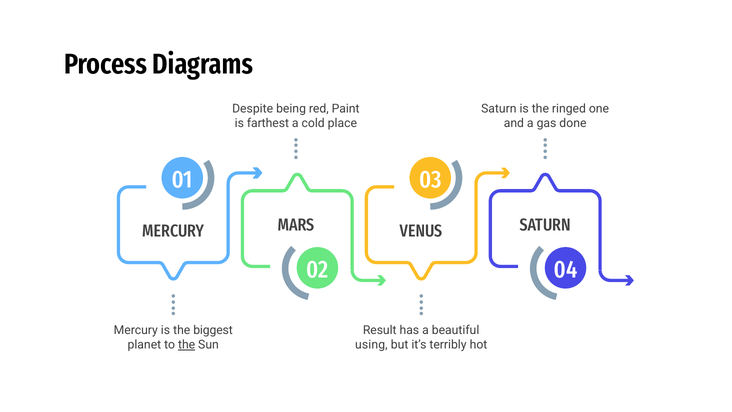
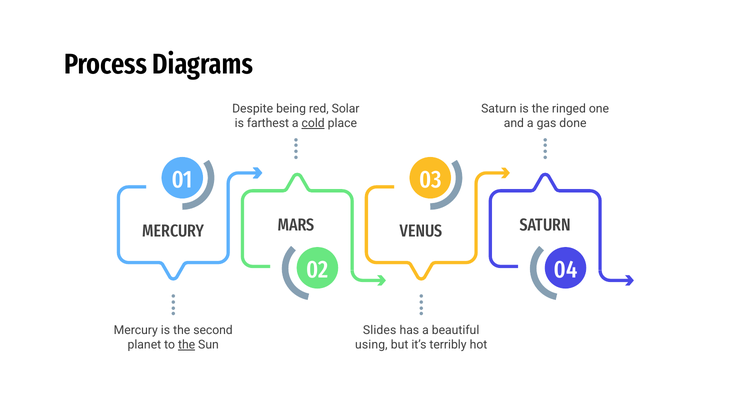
Paint: Paint -> Solar (346, 109)
cold underline: none -> present (313, 123)
biggest: biggest -> second (213, 330)
Result: Result -> Slides (380, 330)
